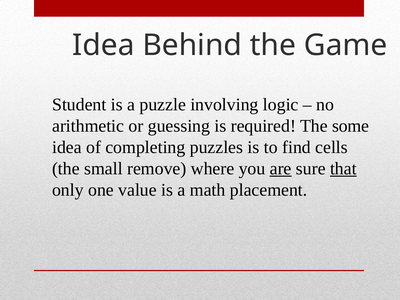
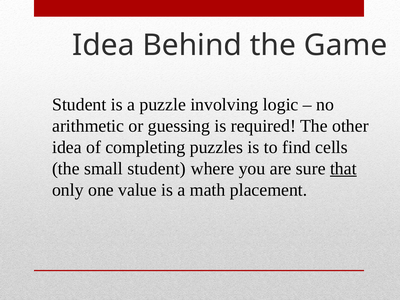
some: some -> other (350, 126)
small remove: remove -> student (157, 169)
are underline: present -> none (281, 169)
